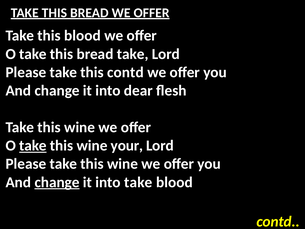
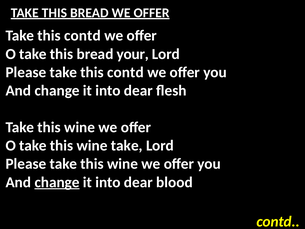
blood: blood -> contd (82, 36)
bread take: take -> your (133, 54)
take underline: present -> none (33, 145)
wine your: your -> take (127, 145)
take: take -> dear (138, 182)
